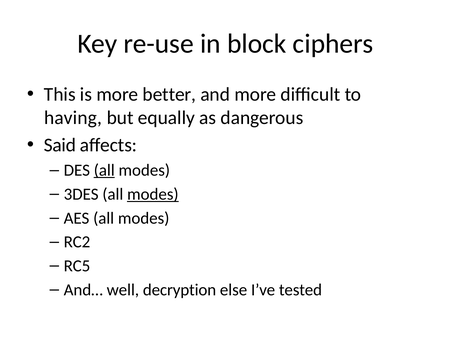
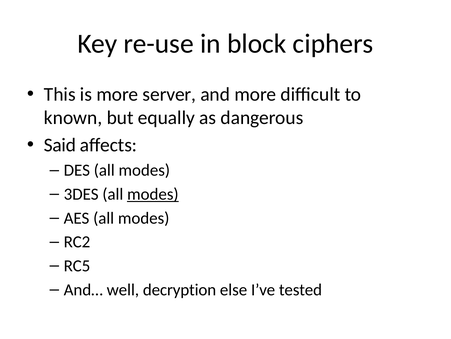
better: better -> server (169, 94)
having: having -> known (73, 118)
all underline: present -> none (104, 170)
